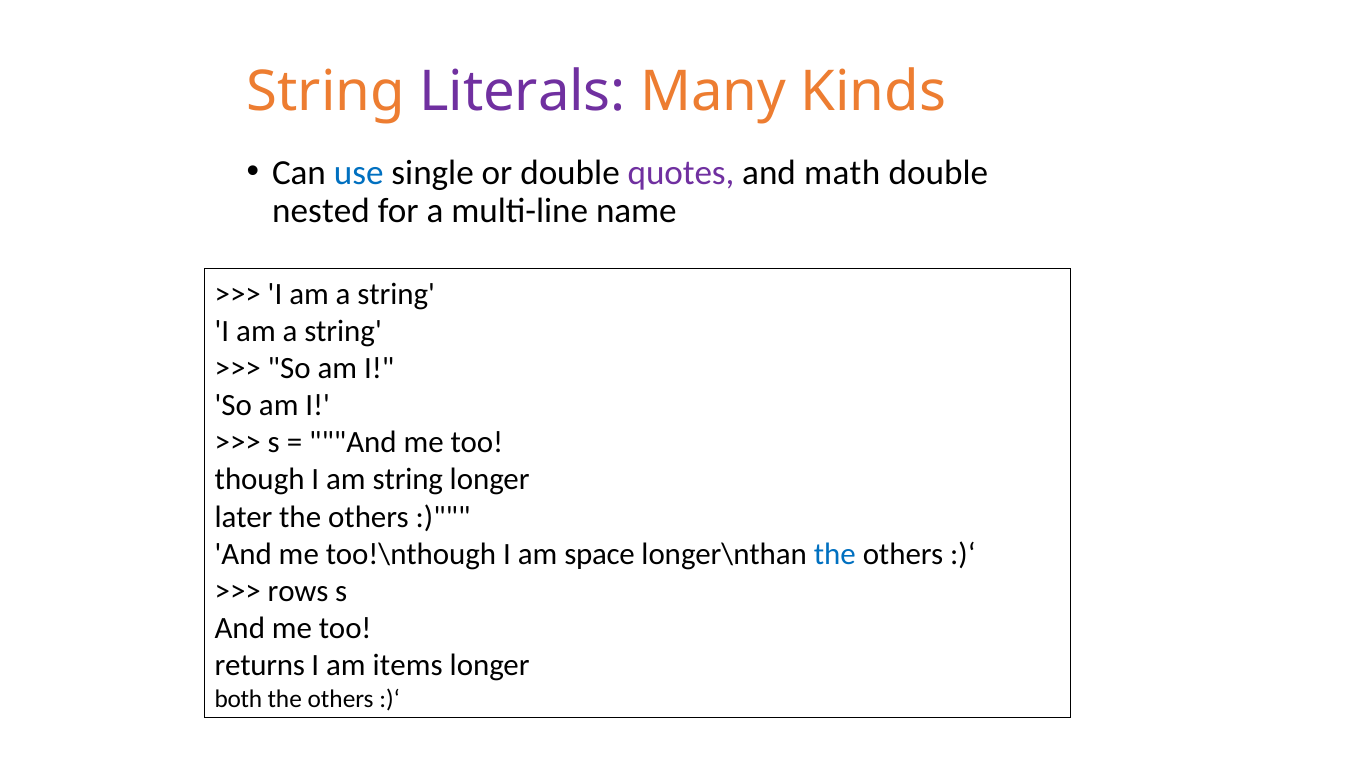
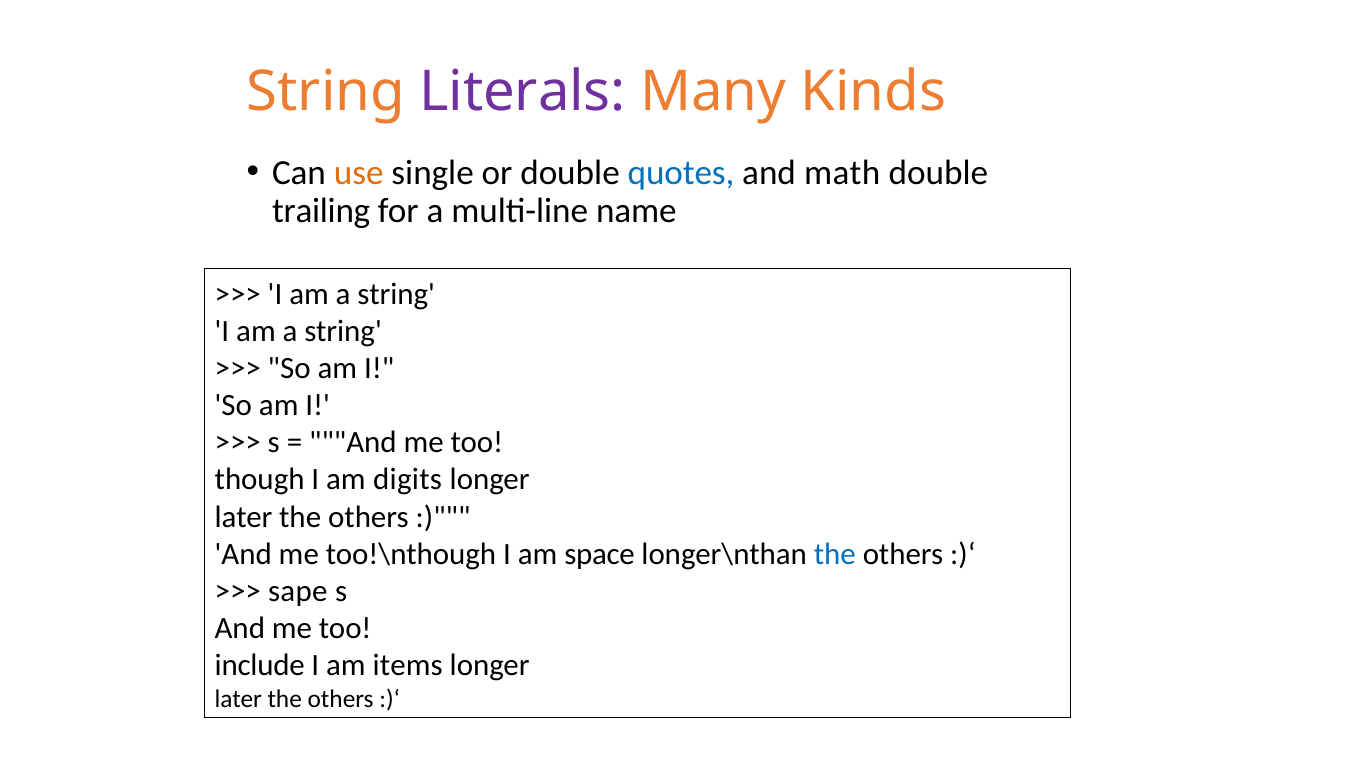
use colour: blue -> orange (359, 172)
quotes colour: purple -> blue (681, 172)
nested: nested -> trailing (321, 210)
am string: string -> digits (408, 480)
rows: rows -> sape (298, 591)
returns: returns -> include (260, 665)
both: both -> later (238, 699)
